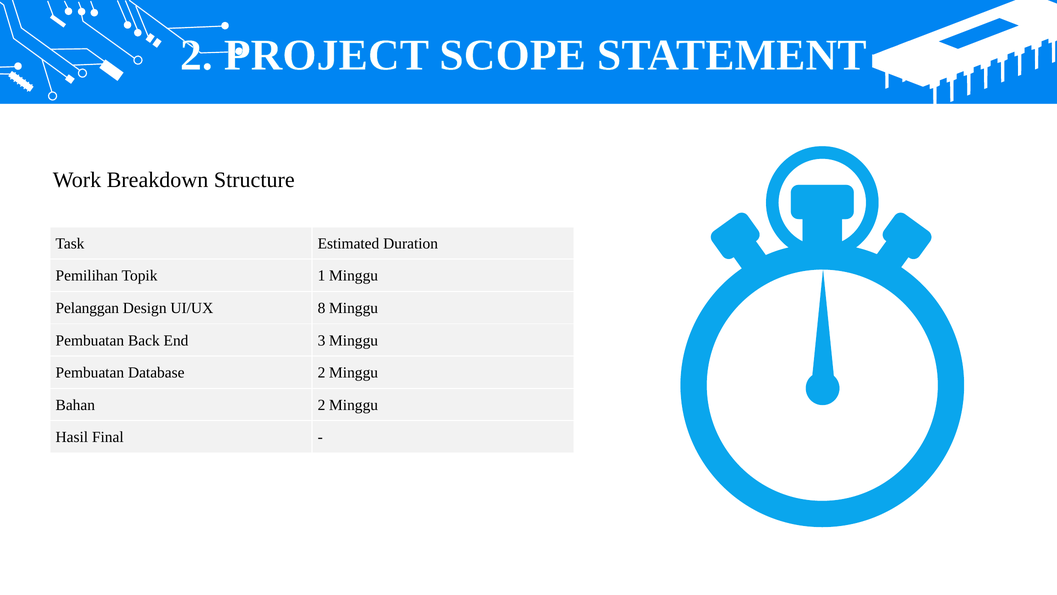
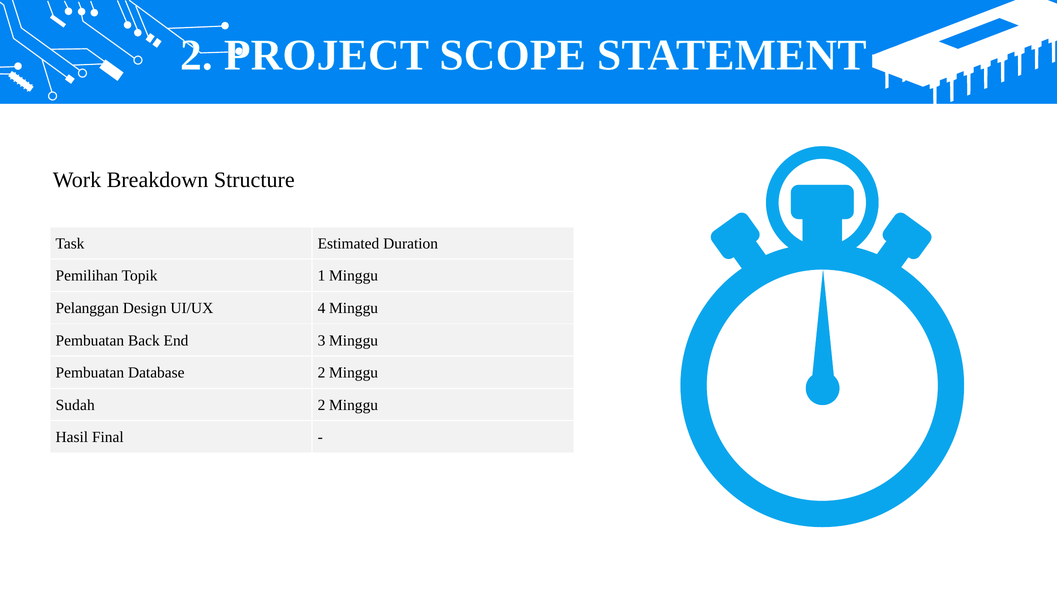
8: 8 -> 4 (321, 308)
Bahan: Bahan -> Sudah (75, 405)
